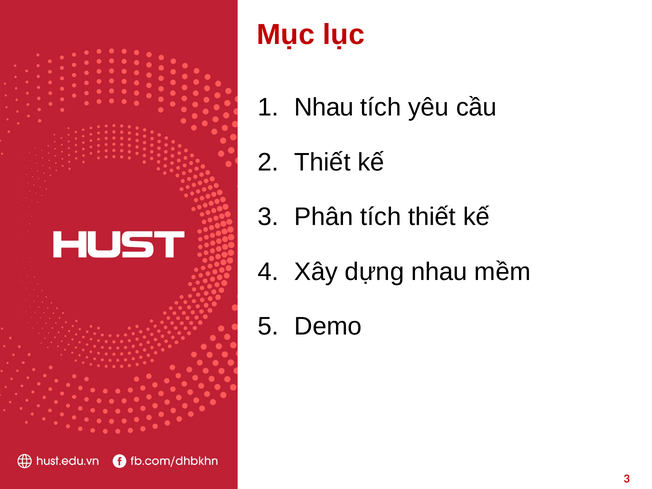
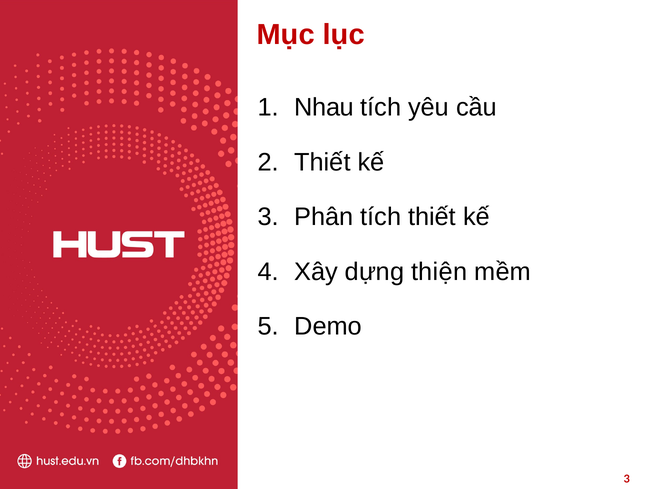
dựng nhau: nhau -> thiện (439, 272)
